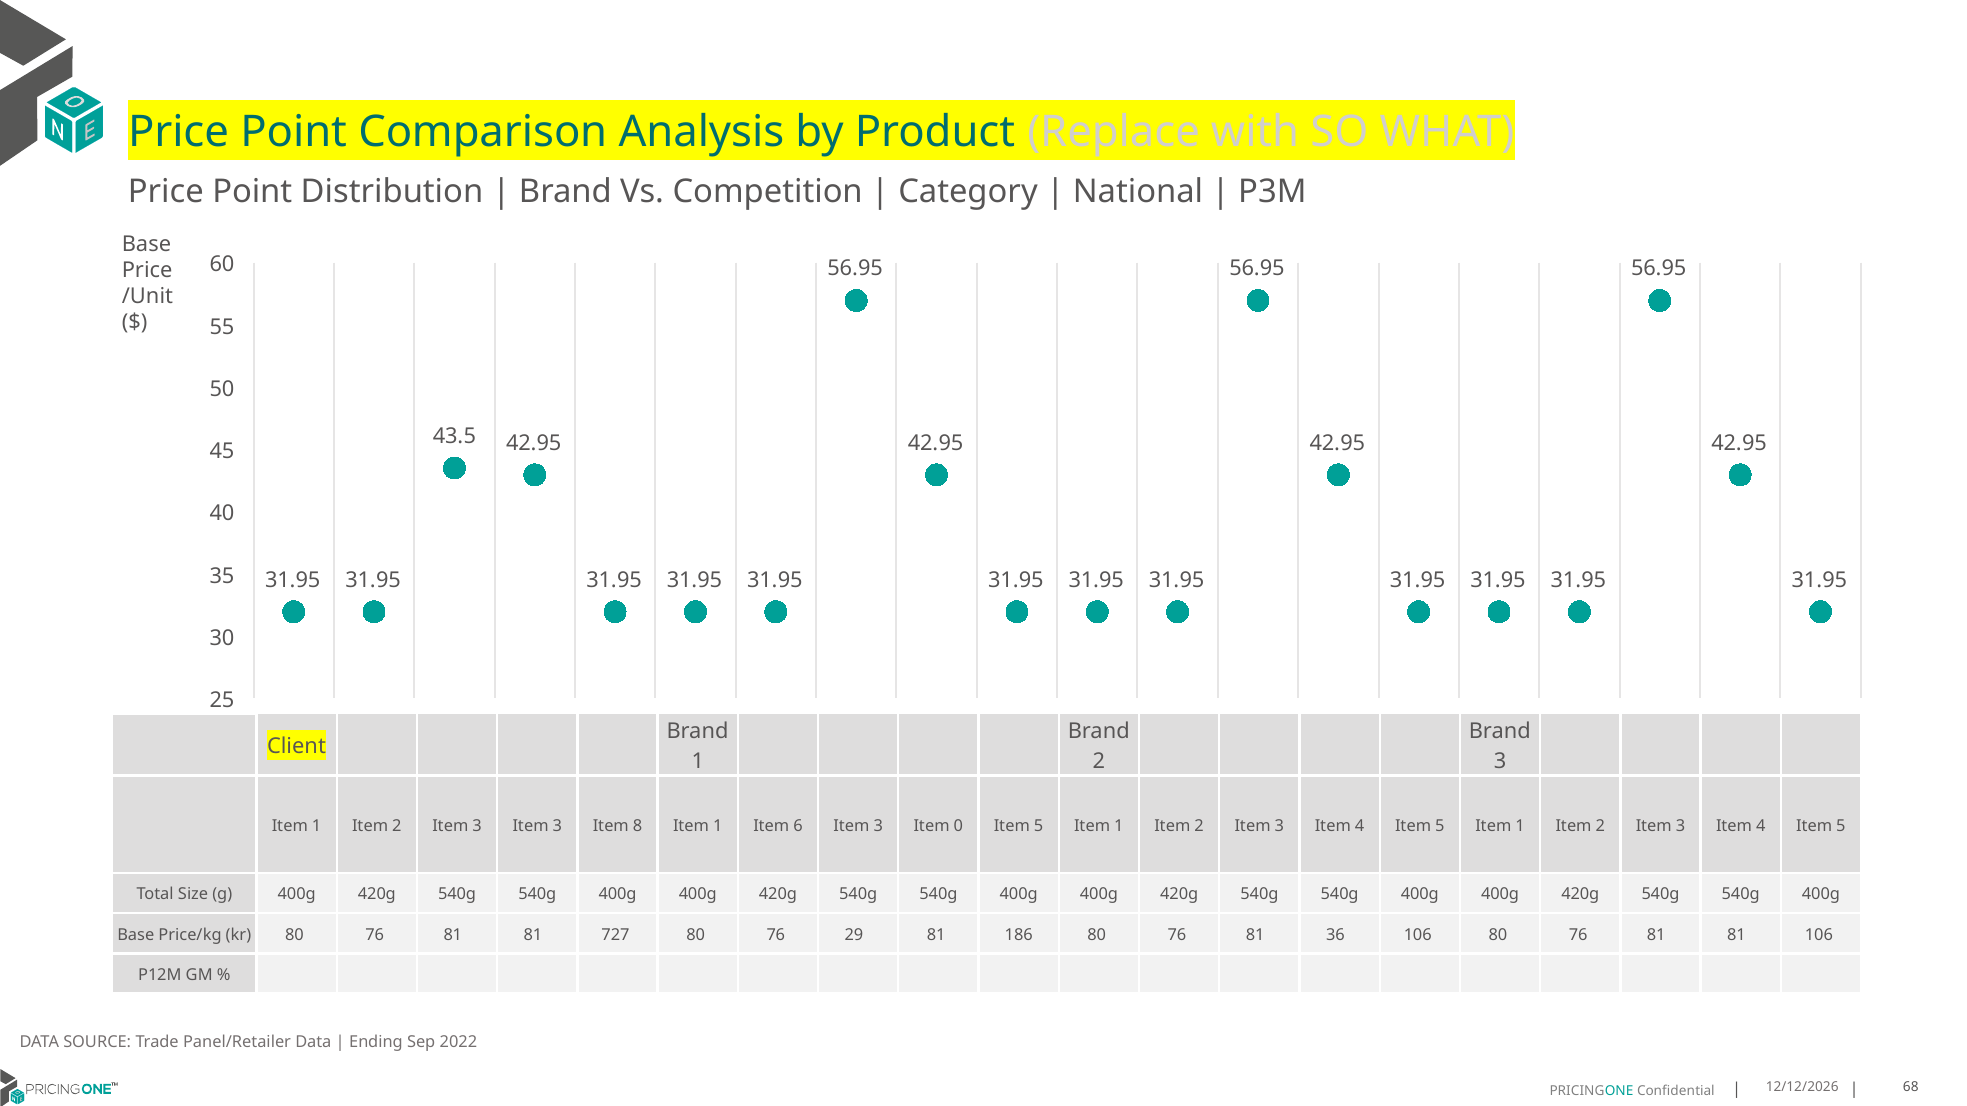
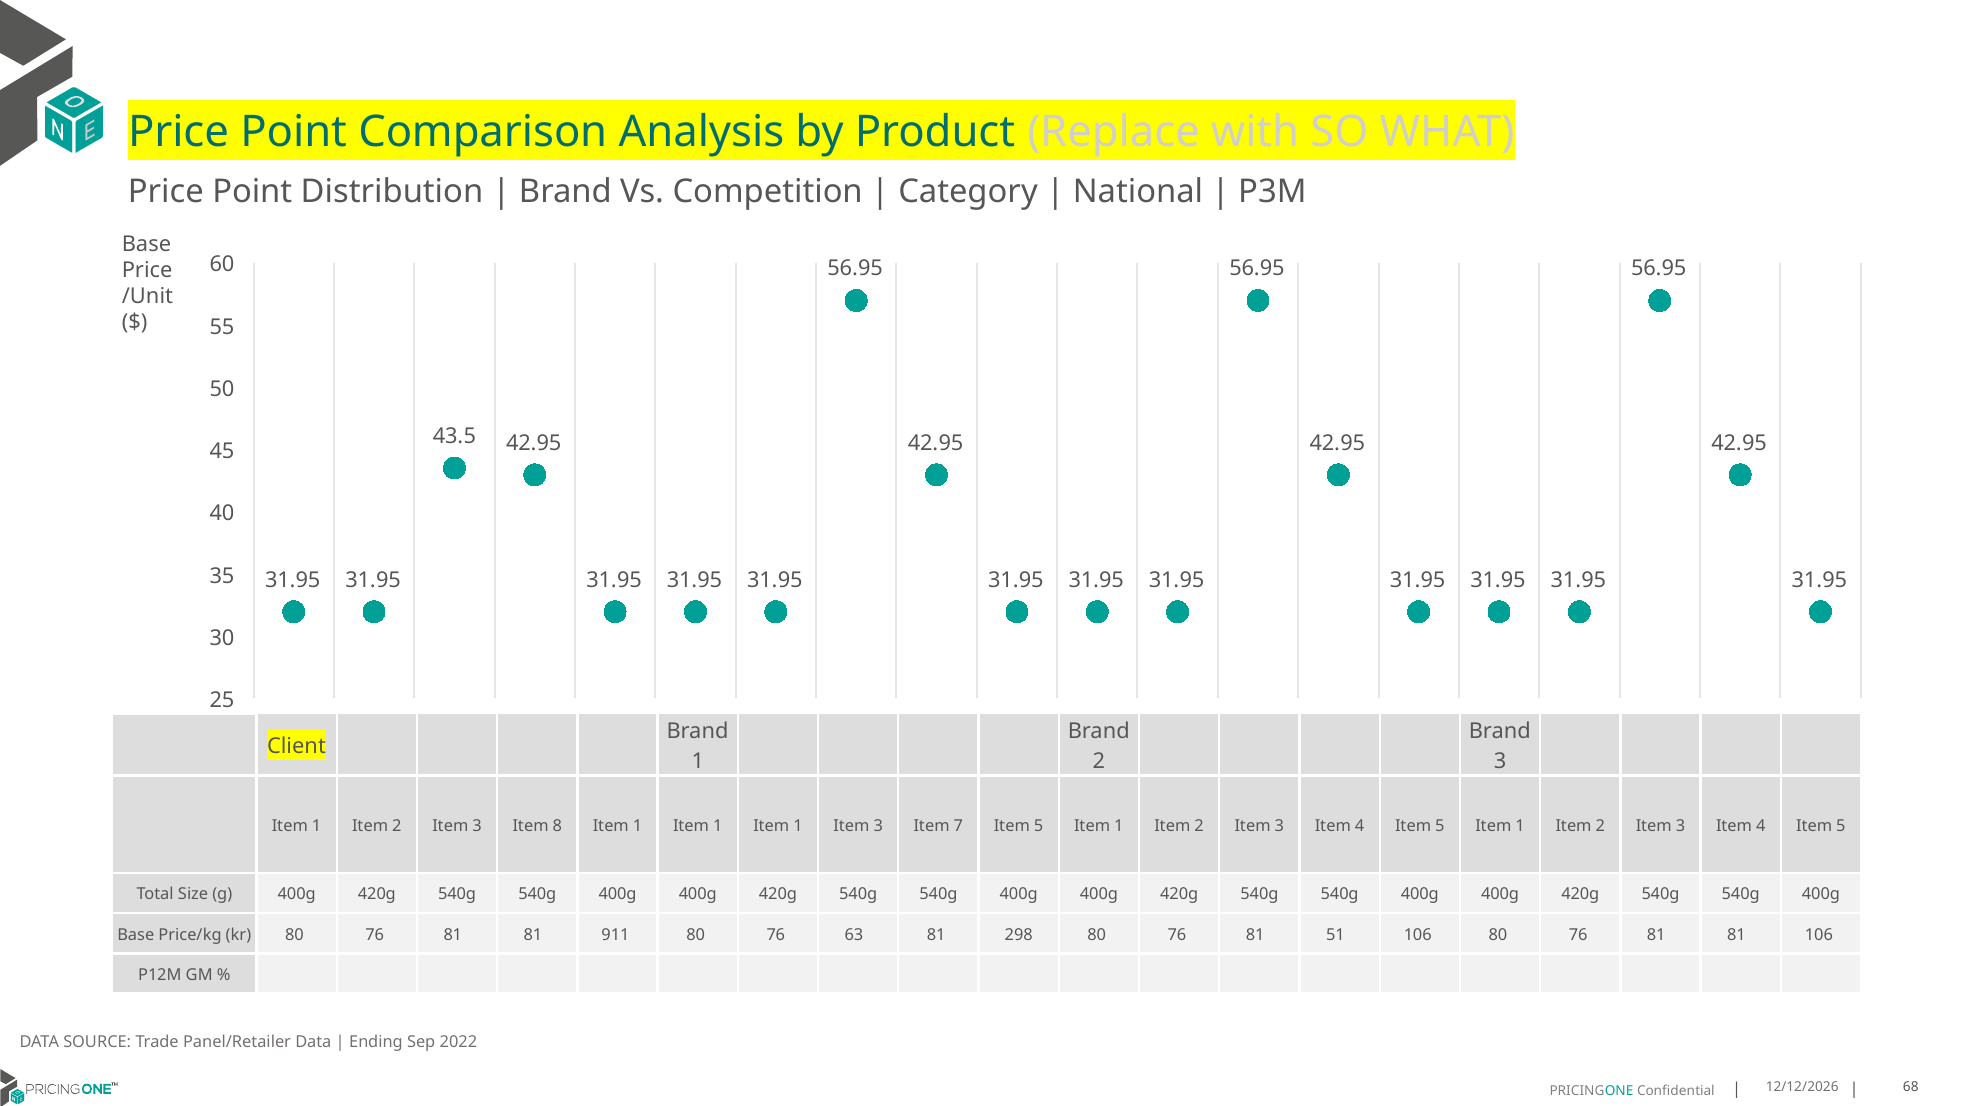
3 Item 3: 3 -> 8 (557, 826)
8: 8 -> 1 (638, 826)
6: 6 -> 1 (798, 826)
0: 0 -> 7 (958, 826)
727: 727 -> 911 (616, 935)
29: 29 -> 63 (854, 935)
186: 186 -> 298 (1019, 935)
36: 36 -> 51 (1335, 935)
